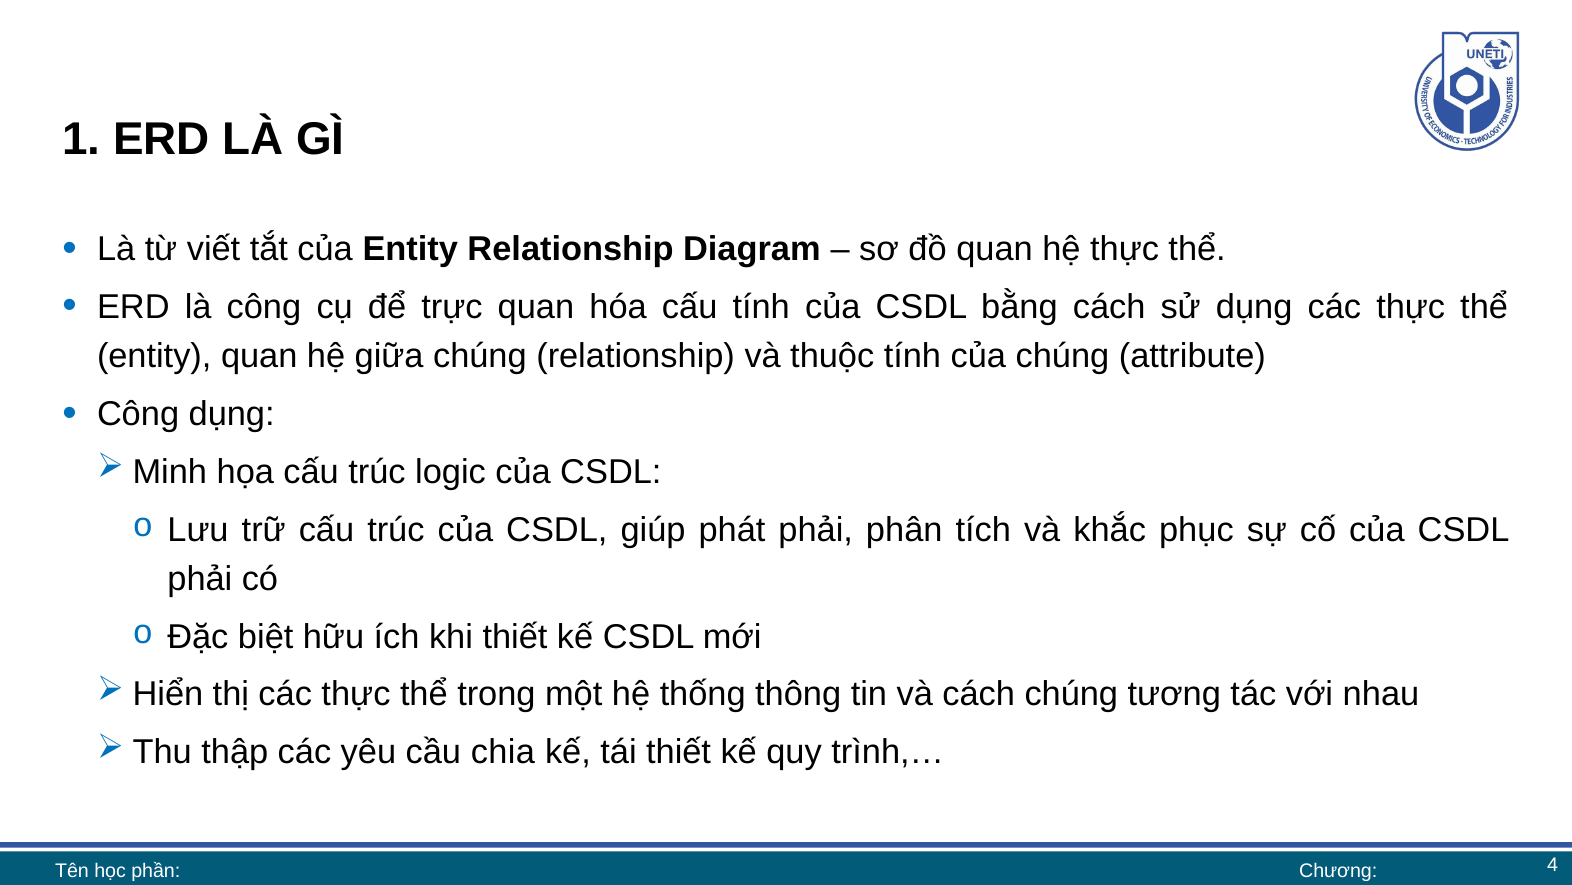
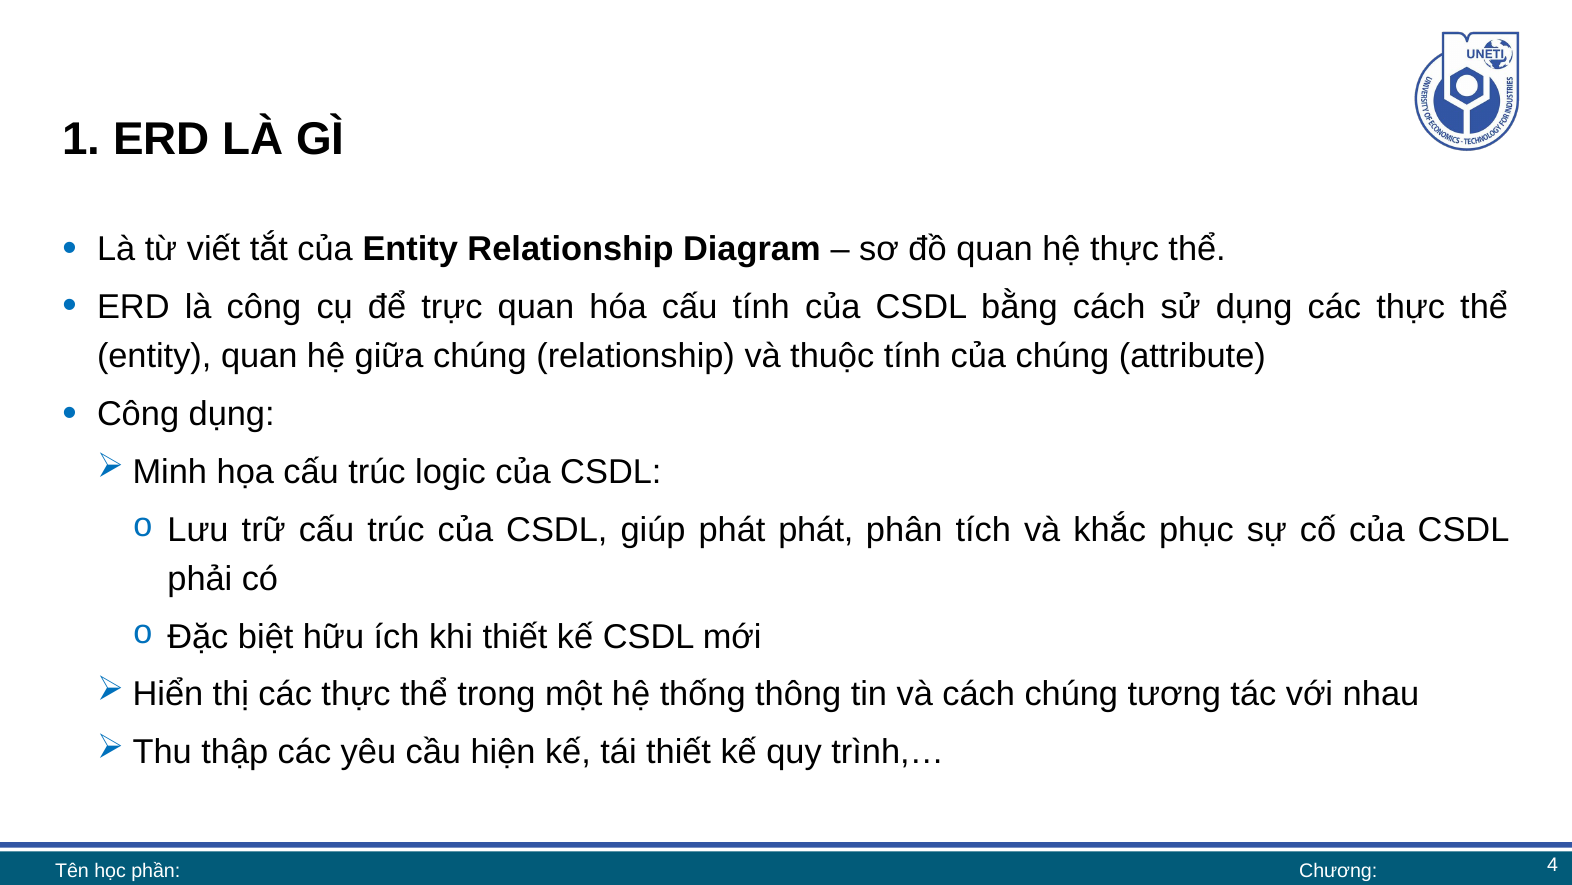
phát phải: phải -> phát (816, 529)
chia: chia -> hiện (503, 752)
